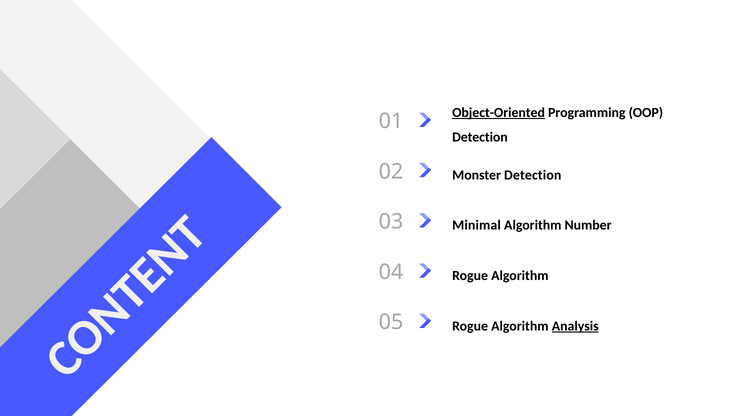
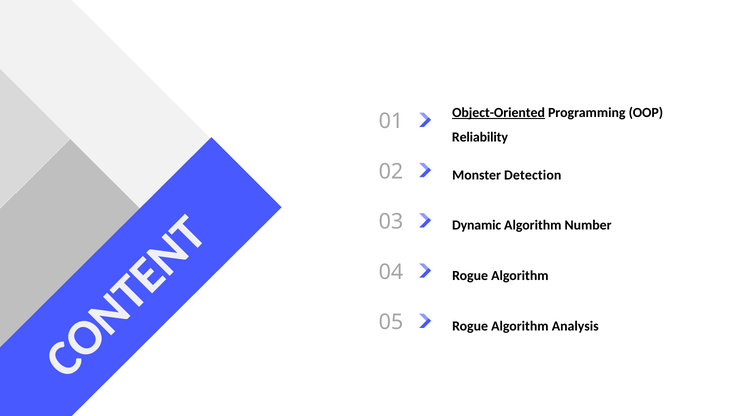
Detection: Detection -> Reliability (480, 137)
Minimal: Minimal -> Dynamic (477, 225)
Analysis underline: present -> none (575, 326)
